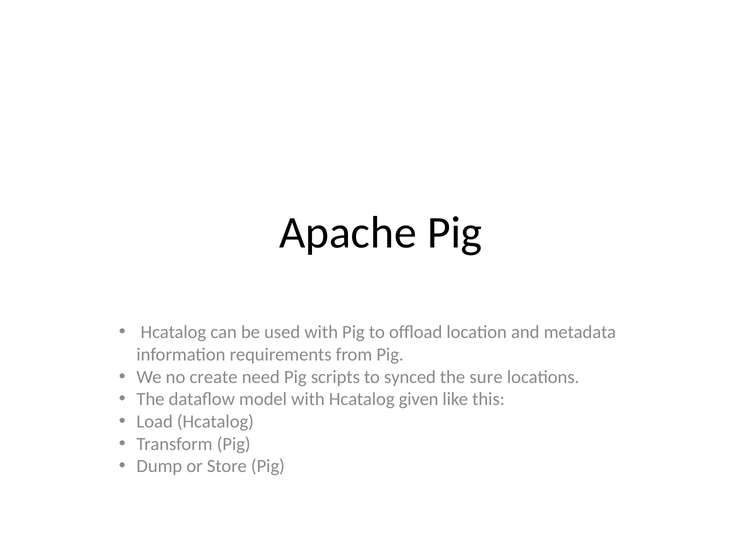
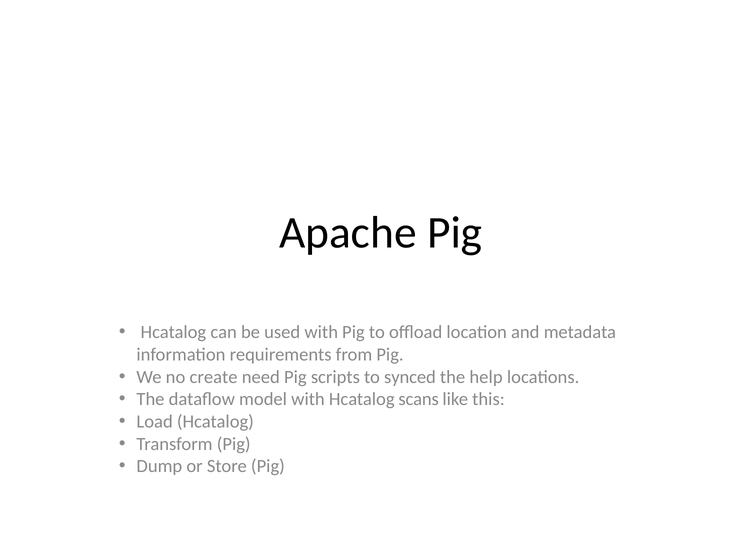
sure: sure -> help (486, 377)
given: given -> scans (419, 399)
